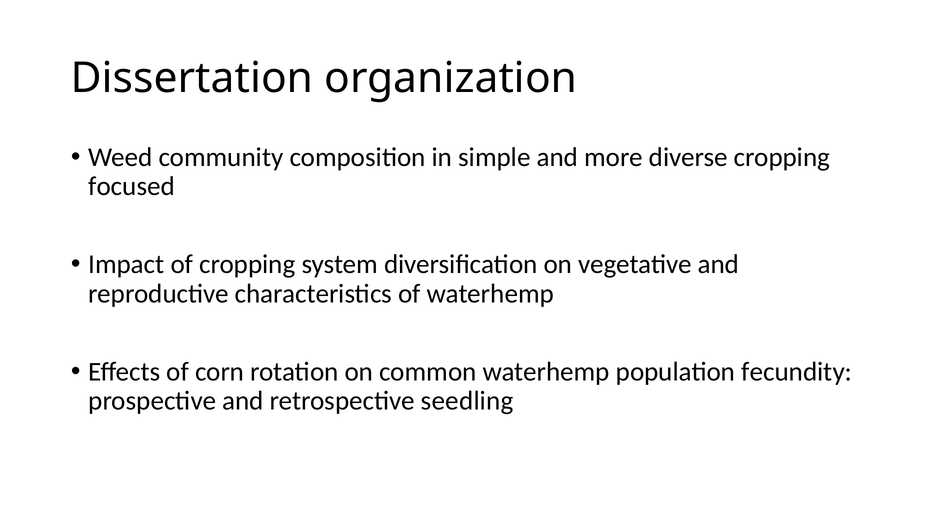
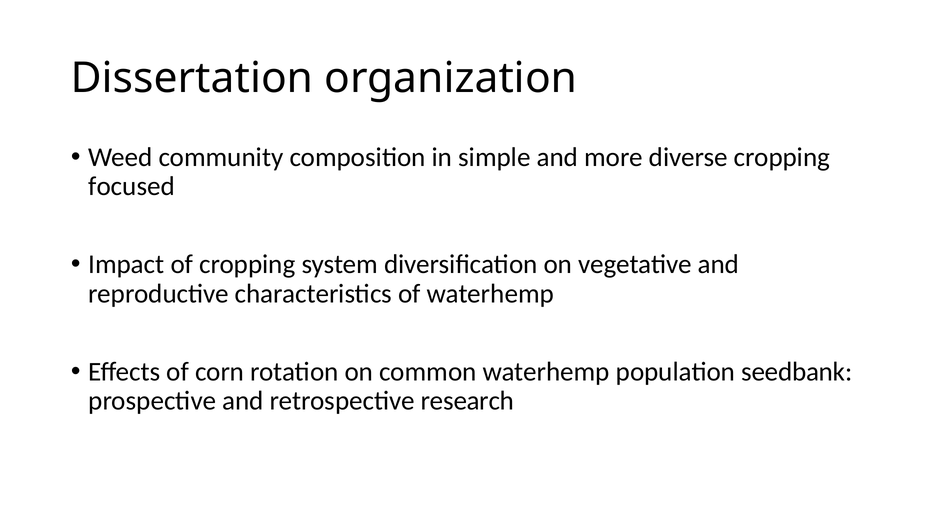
fecundity: fecundity -> seedbank (797, 372)
seedling: seedling -> research (467, 401)
